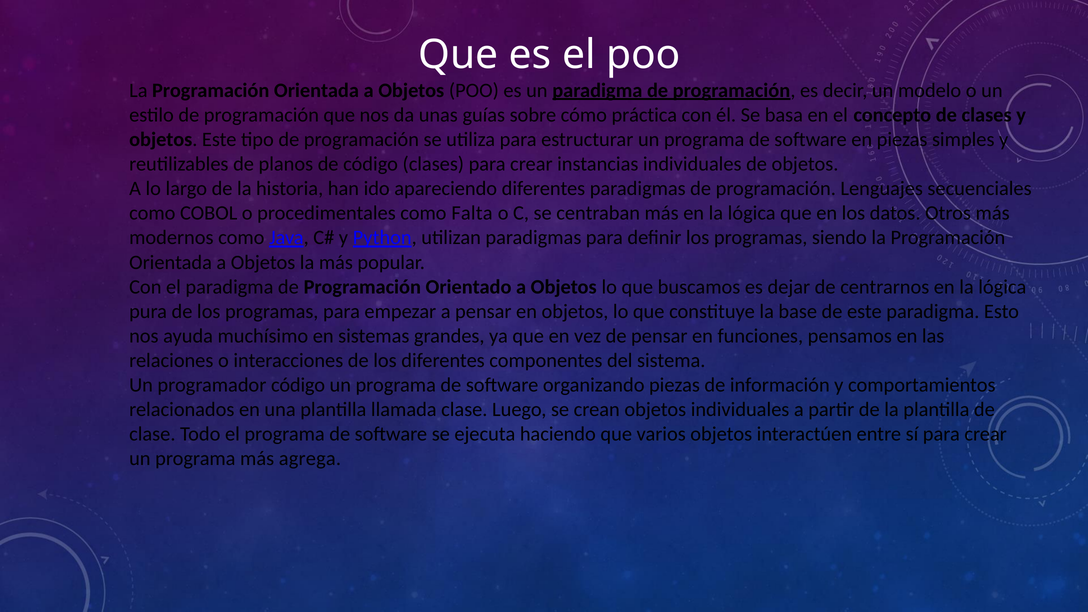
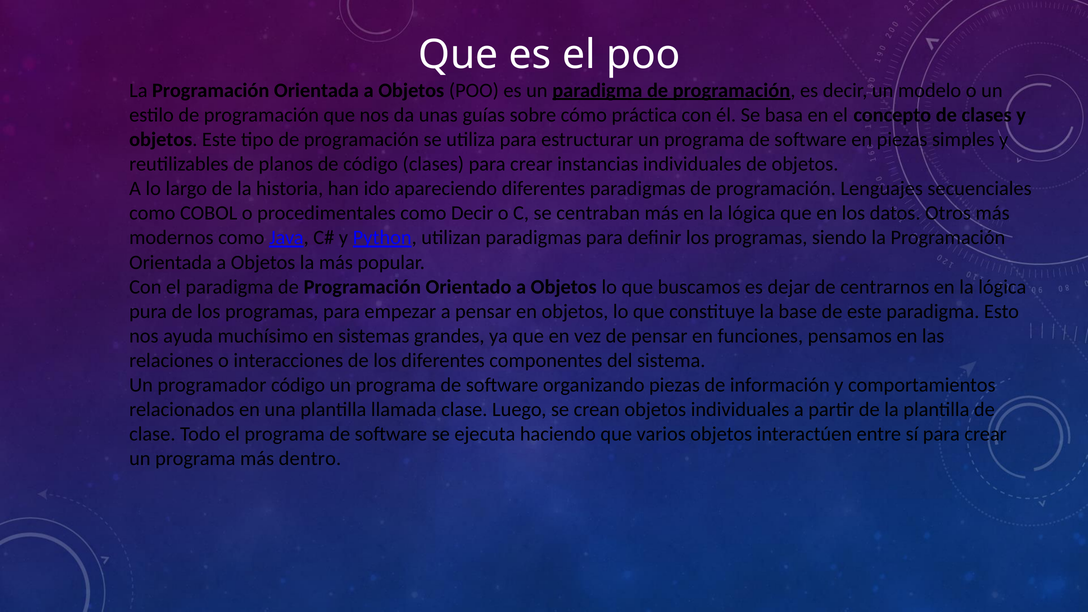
como Falta: Falta -> Decir (472, 213)
agrega: agrega -> dentro (310, 458)
